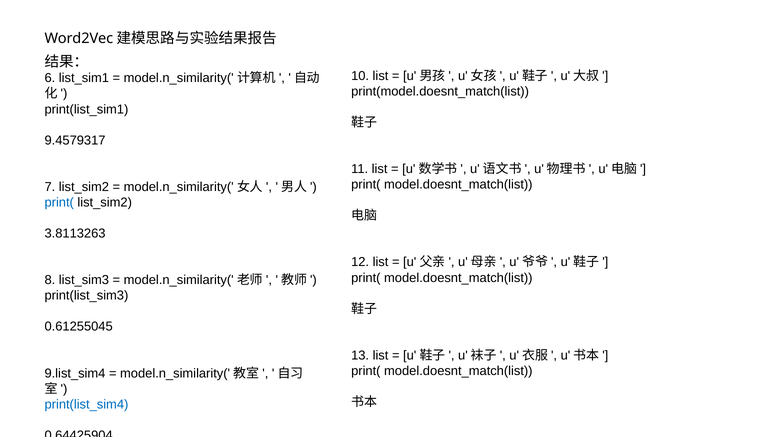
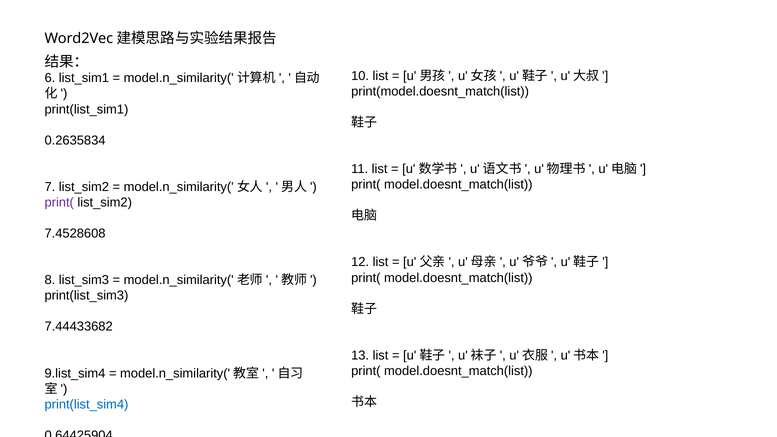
9.4579317: 9.4579317 -> 0.2635834 (75, 140)
print( colour: blue -> purple (59, 202)
3.8113263: 3.8113263 -> 7.4528608 (75, 234)
0.61255045: 0.61255045 -> 7.44433682 (79, 327)
